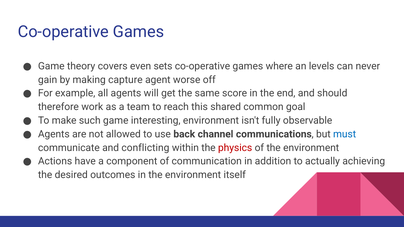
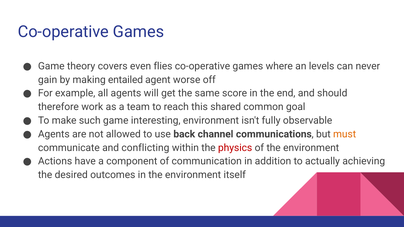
sets: sets -> flies (163, 66)
capture: capture -> entailed (125, 80)
must colour: blue -> orange (345, 134)
